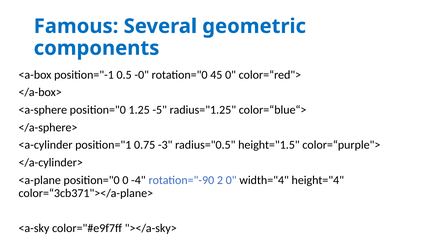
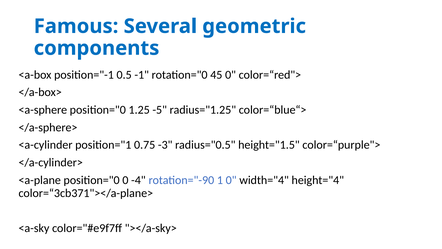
-0: -0 -> -1 (142, 75)
2: 2 -> 1 (220, 180)
